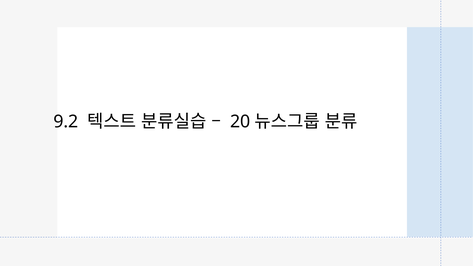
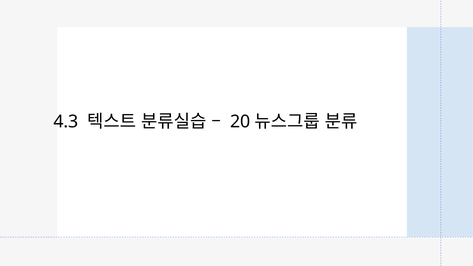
9.2: 9.2 -> 4.3 (66, 122)
